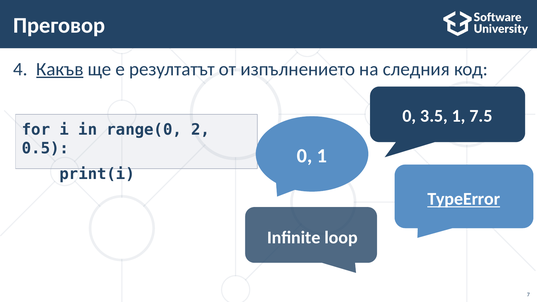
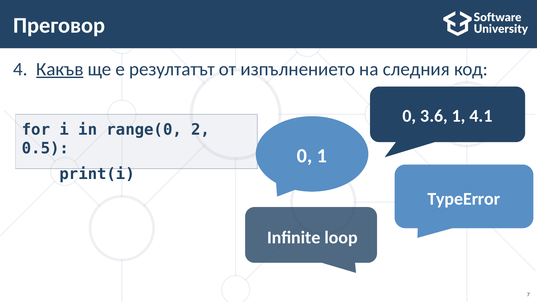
3.5: 3.5 -> 3.6 (434, 116)
7.5: 7.5 -> 4.1 (481, 116)
TypeError underline: present -> none (464, 199)
